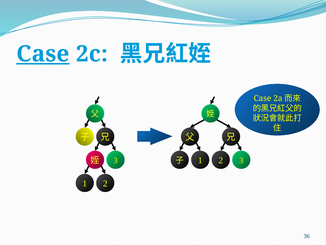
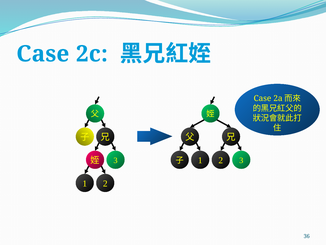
Case underline: present -> none (43, 54)
